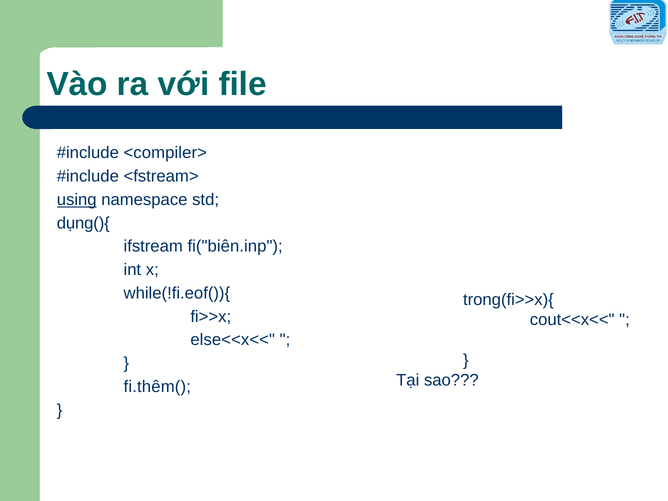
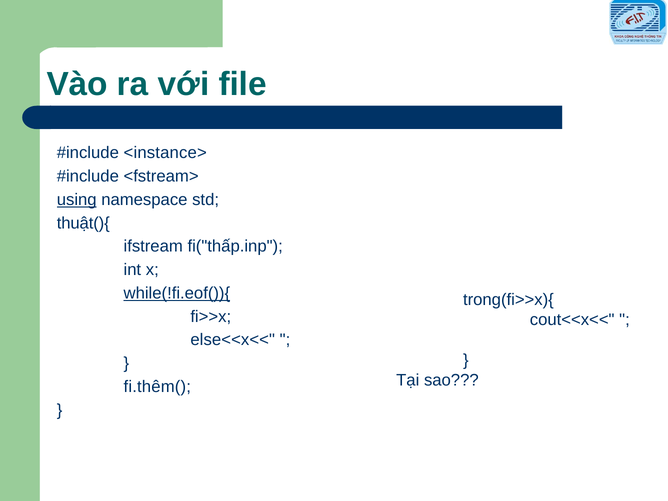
<compiler>: <compiler> -> <instance> (165, 153)
dụng(){: dụng(){ -> thuật(){ (83, 223)
fi("biên.inp: fi("biên.inp -> fi("thấp.inp (235, 246)
while(!fi.eof()){ underline: none -> present (177, 293)
